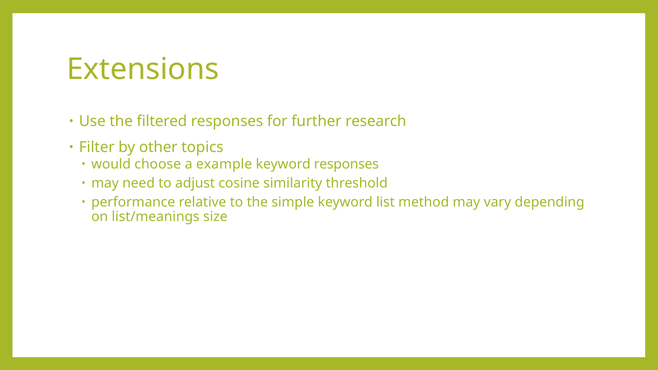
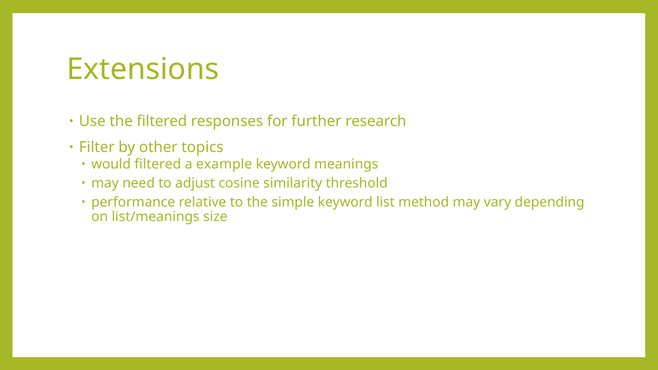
would choose: choose -> filtered (158, 164)
keyword responses: responses -> meanings (346, 164)
